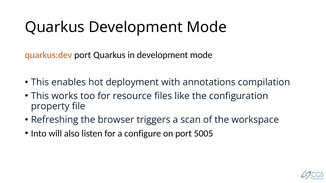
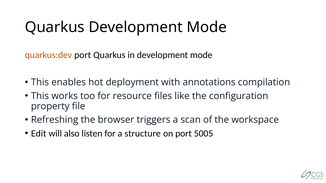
Into: Into -> Edit (39, 134)
configure: configure -> structure (143, 134)
